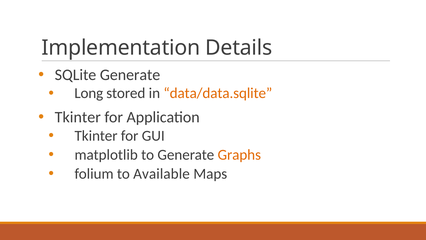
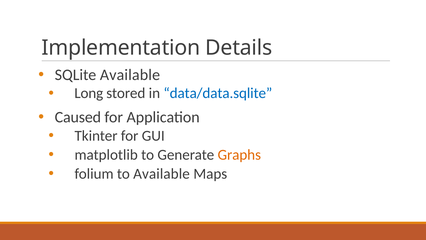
SQLite Generate: Generate -> Available (130, 75)
data/data.sqlite colour: orange -> blue (218, 93)
Tkinter: Tkinter -> Caused (78, 117)
